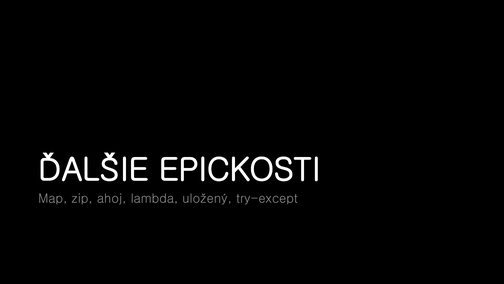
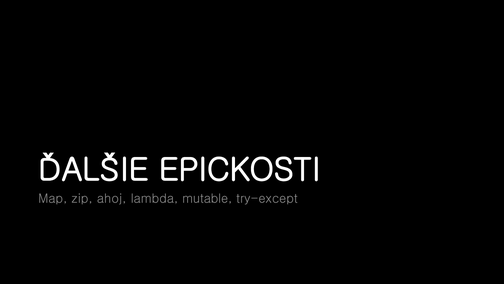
uložený: uložený -> mutable (207, 198)
